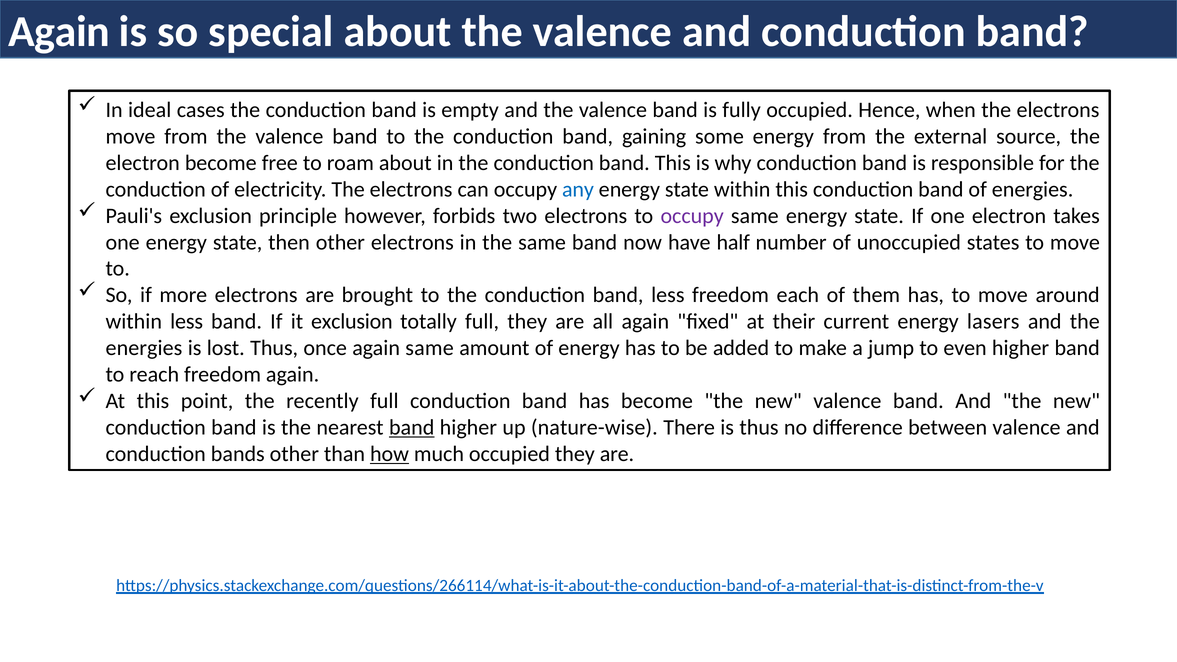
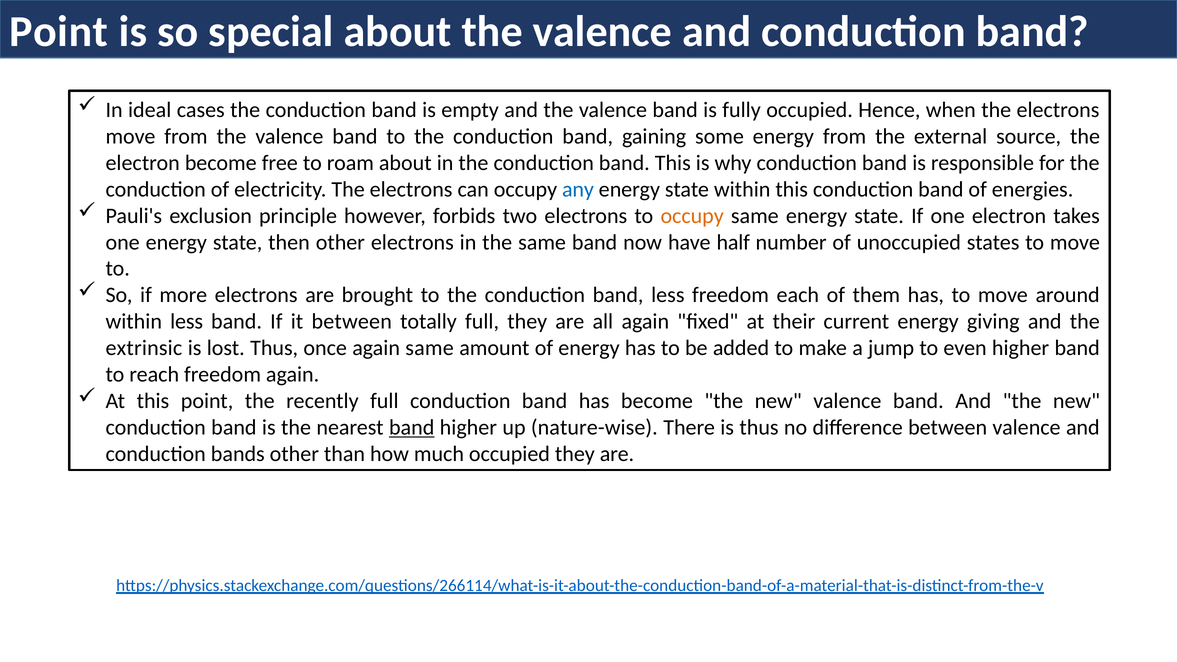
Again: Again -> Point (59, 32)
occupy colour: purple -> orange (692, 216)
it exclusion: exclusion -> between (352, 322)
lasers: lasers -> giving (993, 322)
energies: energies -> extrinsic (144, 348)
how underline: present -> none (390, 454)
